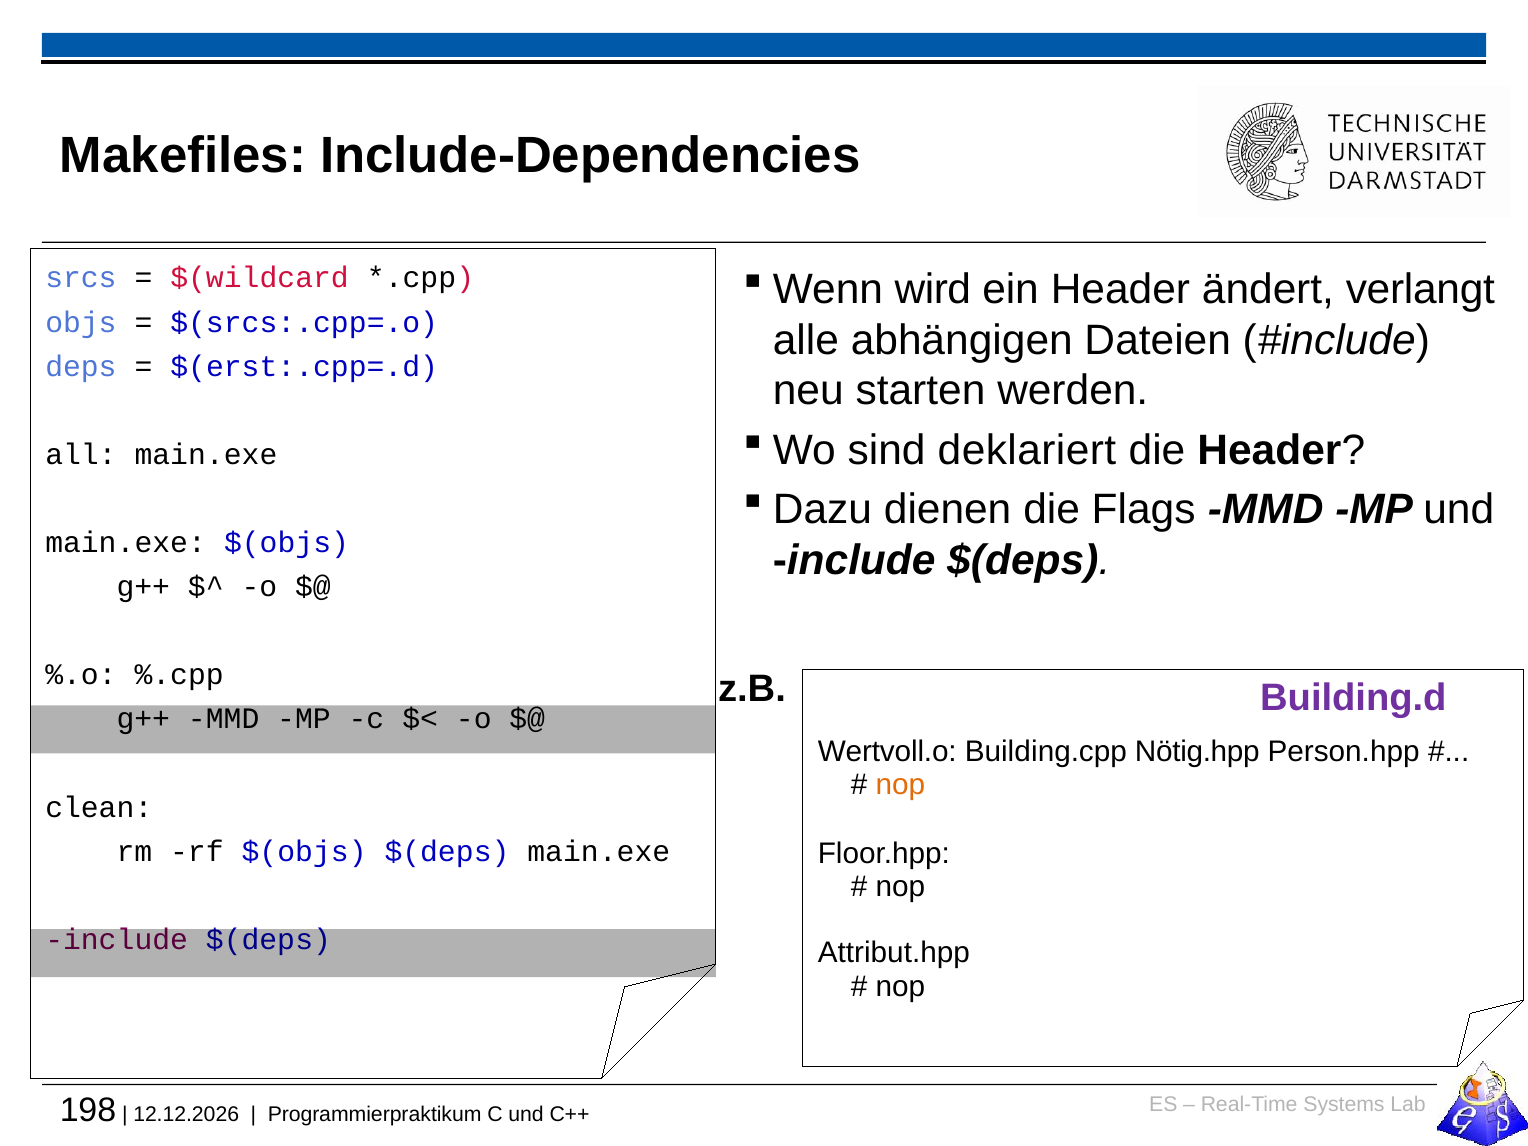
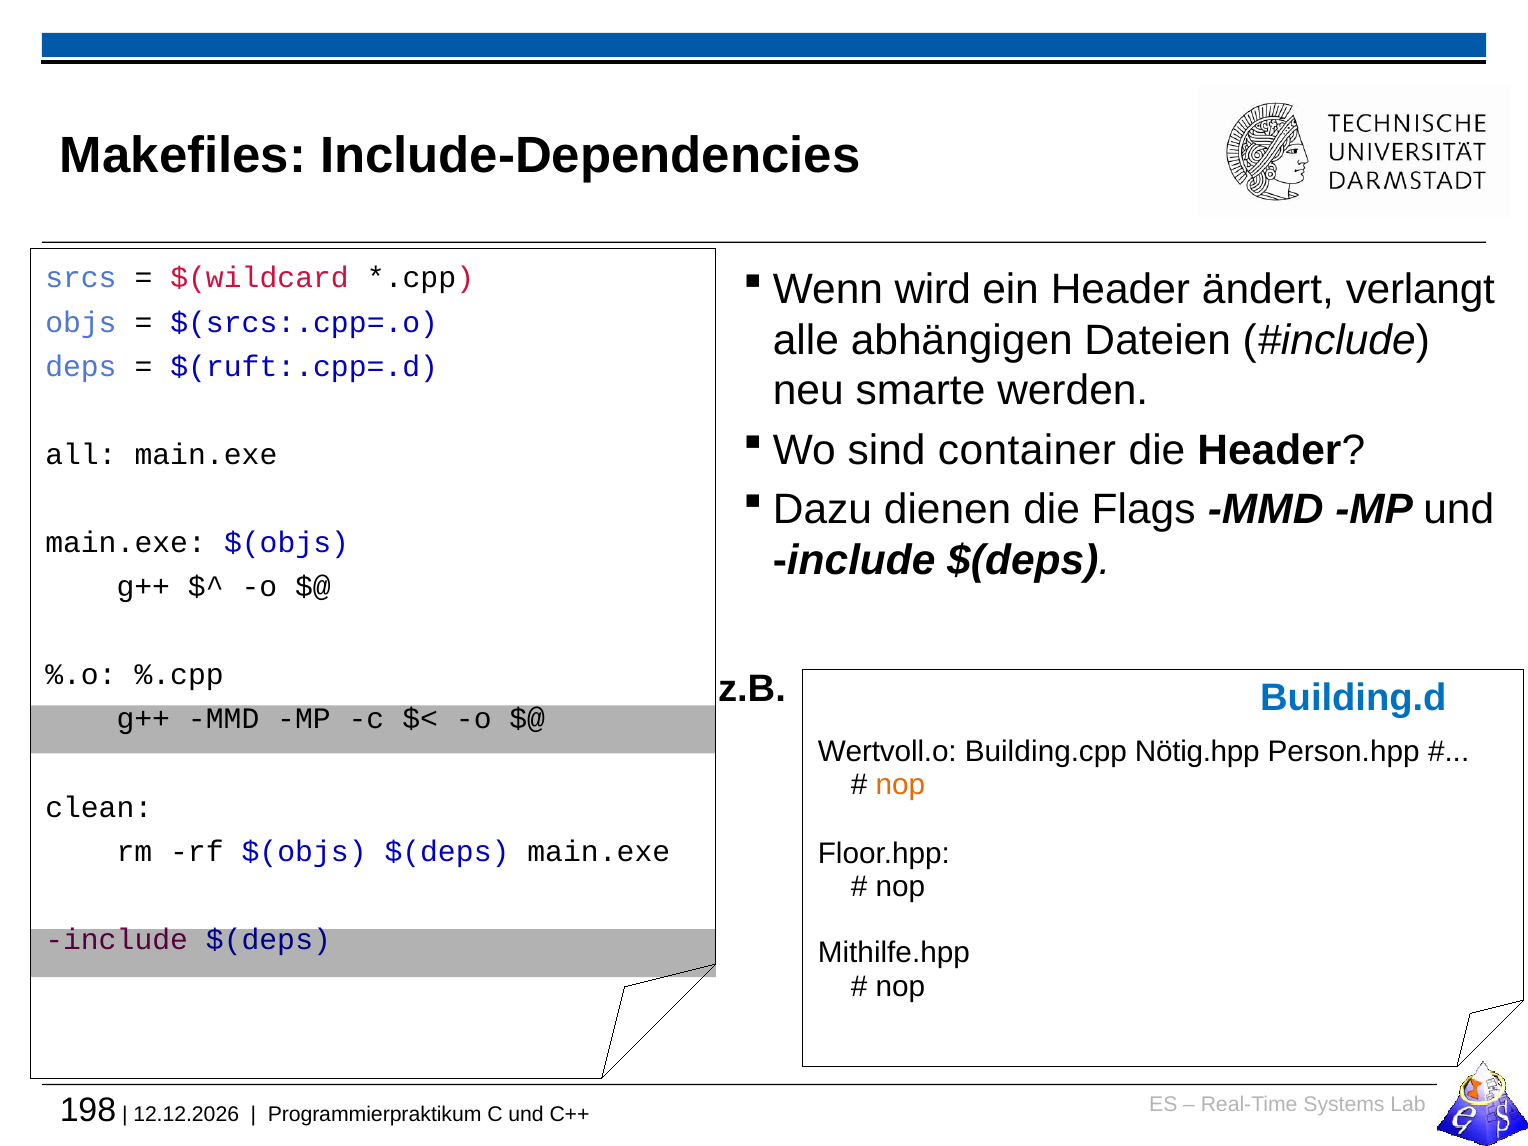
$(erst:.cpp=.d: $(erst:.cpp=.d -> $(ruft:.cpp=.d (304, 366)
starten: starten -> smarte (920, 391)
deklariert: deklariert -> container (1027, 450)
Building.d colour: purple -> blue (1353, 698)
Attribut.hpp: Attribut.hpp -> Mithilfe.hpp (894, 953)
